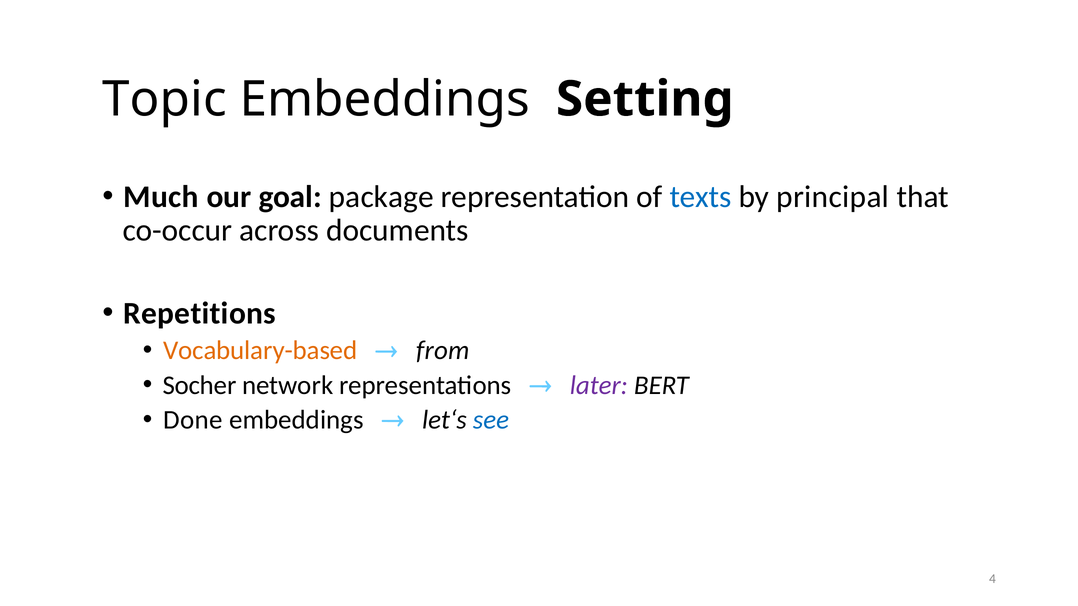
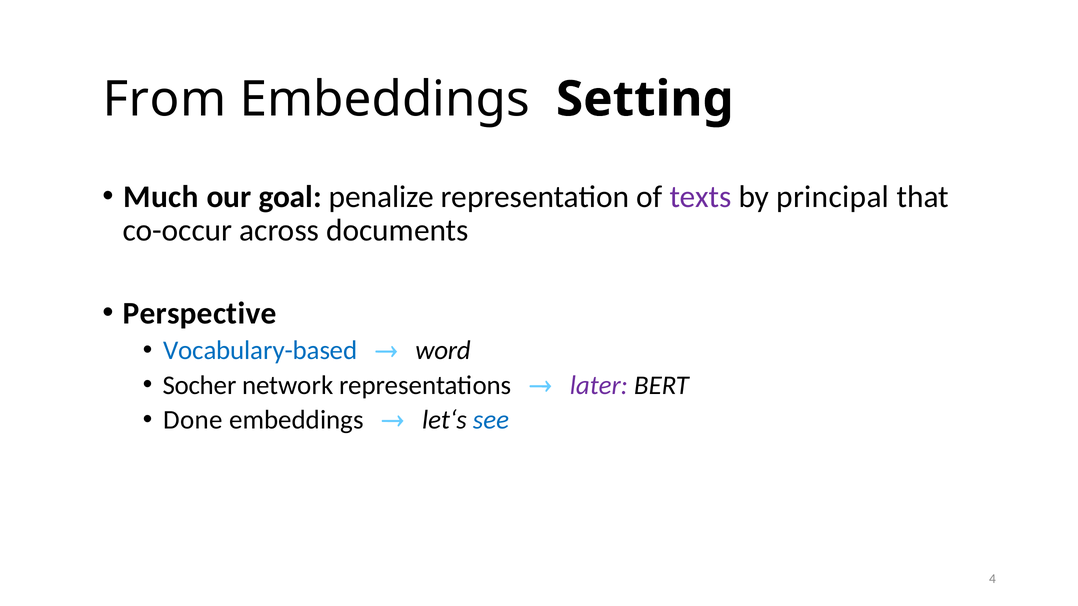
Topic: Topic -> From (164, 99)
package: package -> penalize (381, 197)
texts colour: blue -> purple (701, 197)
Repetitions: Repetitions -> Perspective (200, 313)
Vocabulary-based colour: orange -> blue (260, 351)
from: from -> word (443, 351)
